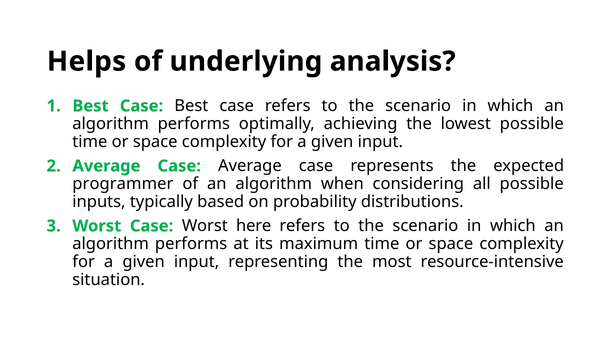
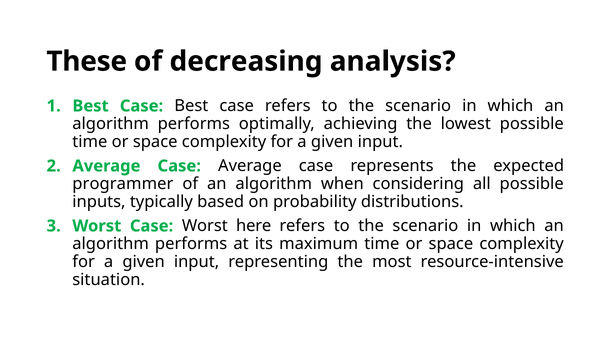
Helps: Helps -> These (87, 61)
underlying: underlying -> decreasing (246, 61)
